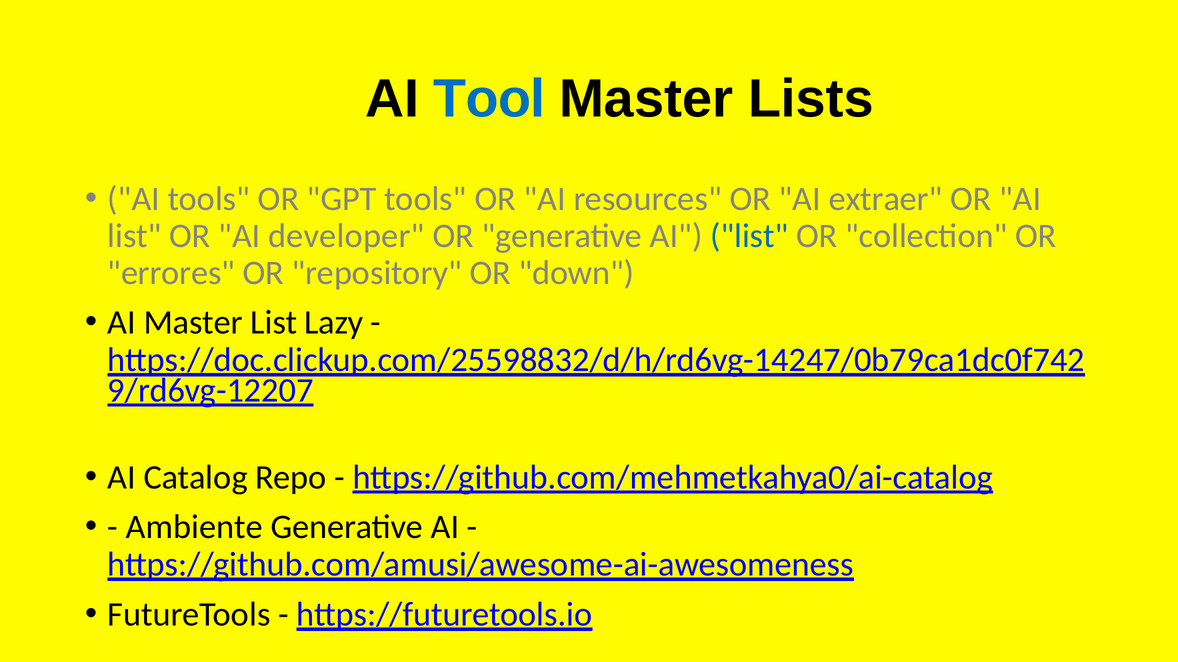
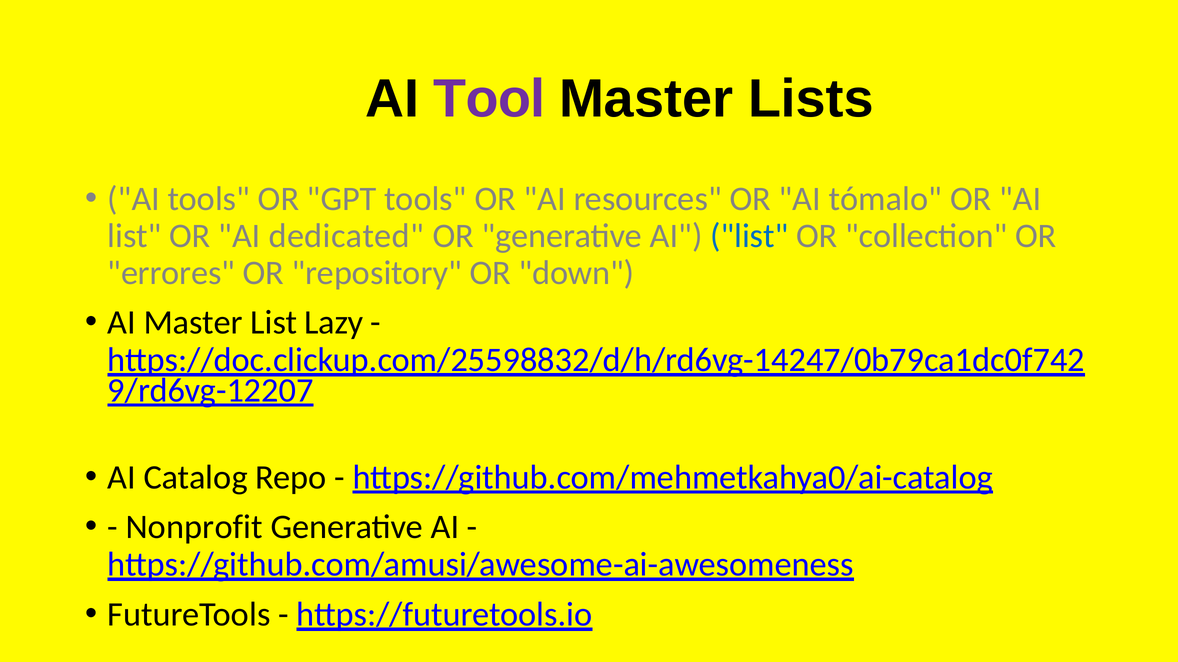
Tool colour: blue -> purple (489, 99)
extraer: extraer -> tómalo (885, 199)
developer: developer -> dedicated (346, 236)
Ambiente: Ambiente -> Nonprofit (194, 527)
